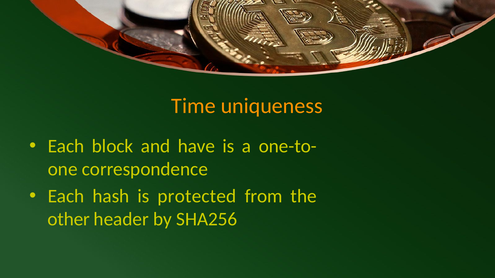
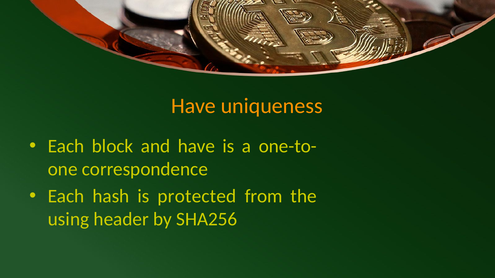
Time: Time -> Have (194, 106)
other: other -> using (69, 220)
